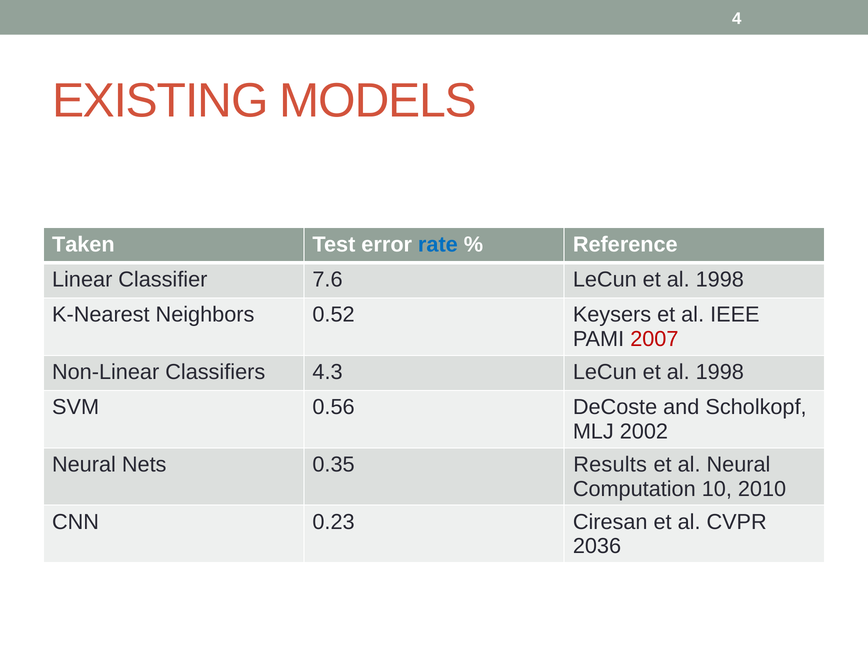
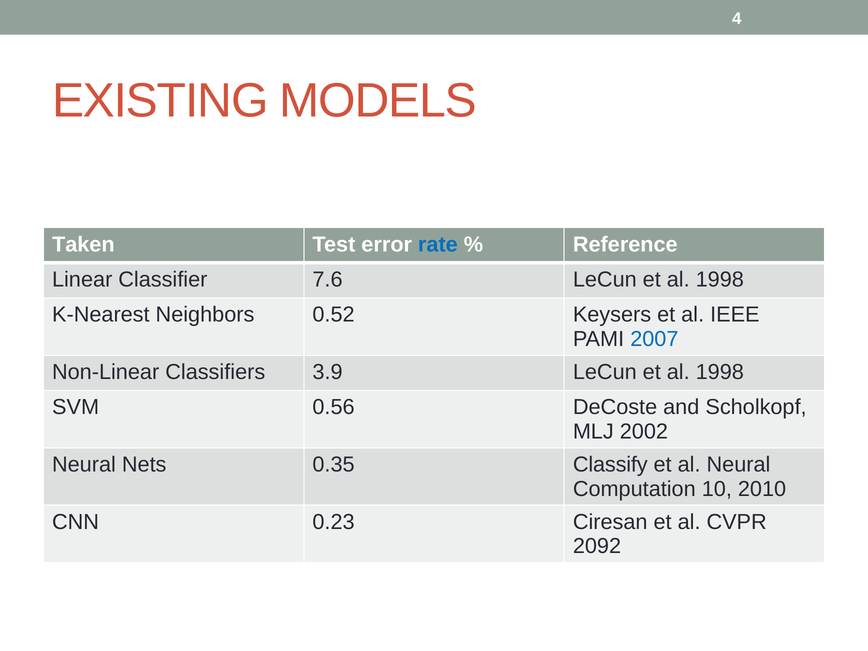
2007 colour: red -> blue (654, 339)
4.3: 4.3 -> 3.9 (328, 372)
Results: Results -> Classify (610, 465)
2036: 2036 -> 2092 (597, 546)
